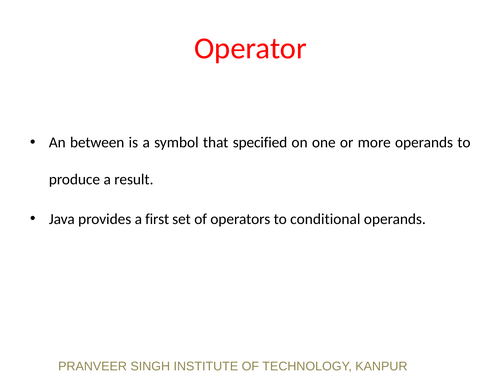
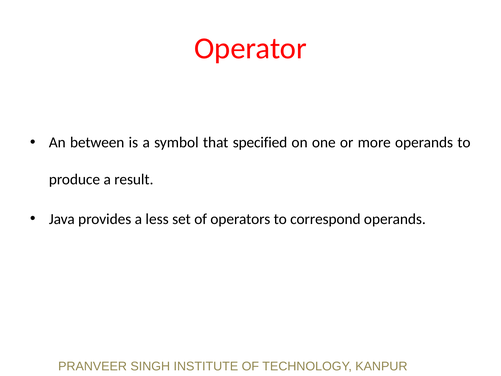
first: first -> less (157, 219)
conditional: conditional -> correspond (325, 219)
